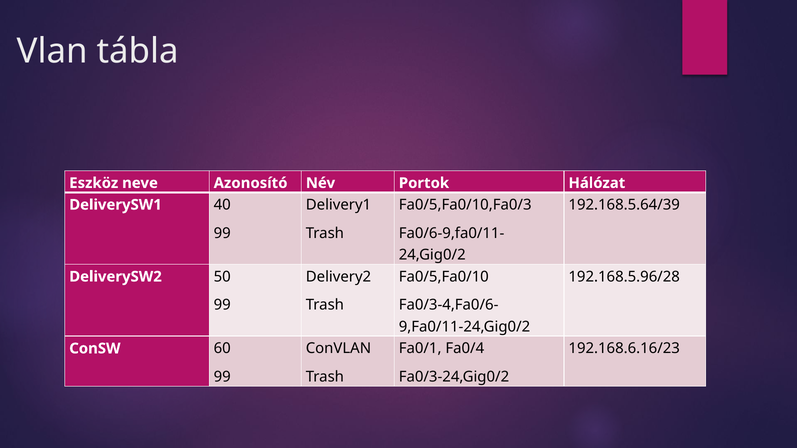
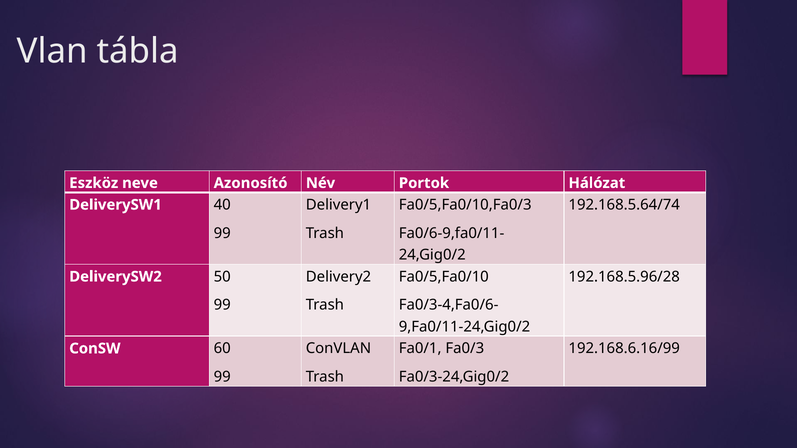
192.168.5.64/39: 192.168.5.64/39 -> 192.168.5.64/74 (624, 205)
Fa0/4: Fa0/4 -> Fa0/3 (465, 349)
192.168.6.16/23: 192.168.6.16/23 -> 192.168.6.16/99 (624, 349)
